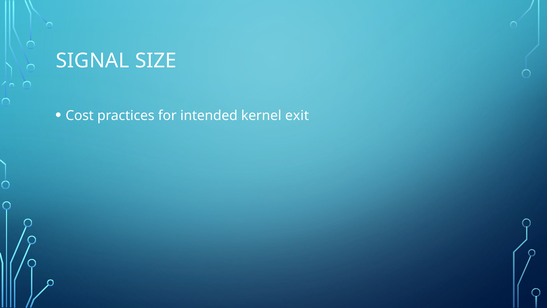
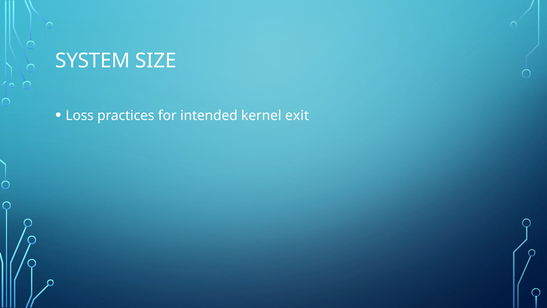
SIGNAL: SIGNAL -> SYSTEM (93, 61)
Cost: Cost -> Loss (80, 115)
